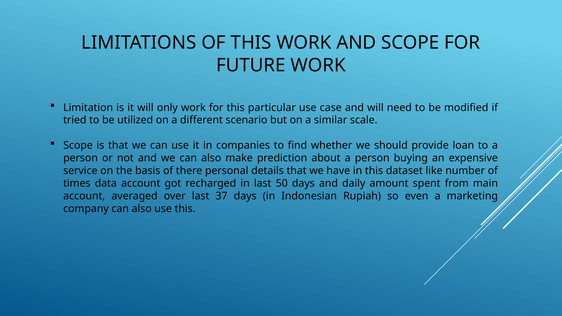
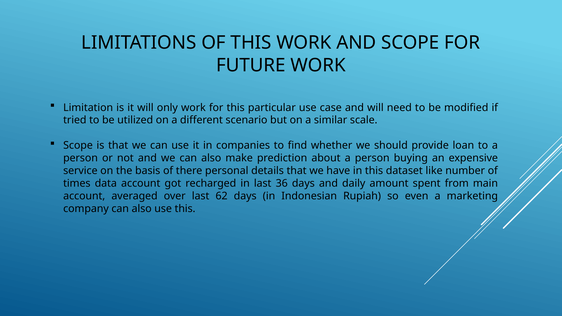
50: 50 -> 36 (282, 183)
37: 37 -> 62 (222, 196)
